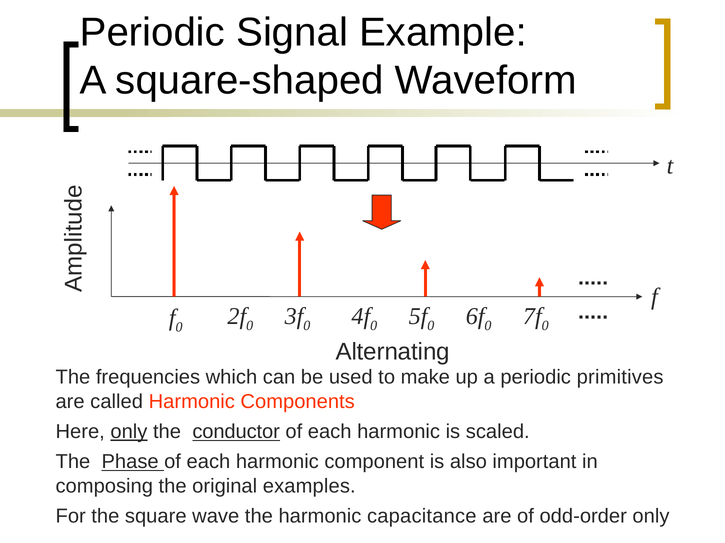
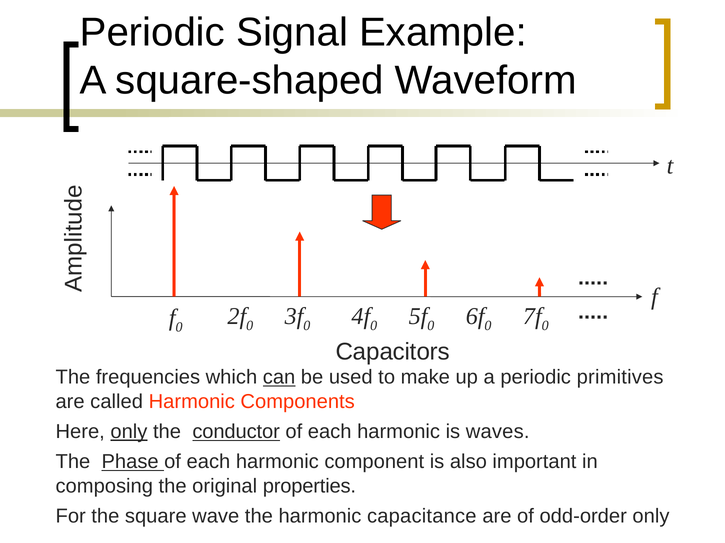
Alternating: Alternating -> Capacitors (393, 352)
can underline: none -> present (279, 378)
scaled: scaled -> waves (498, 432)
examples: examples -> properties (309, 487)
